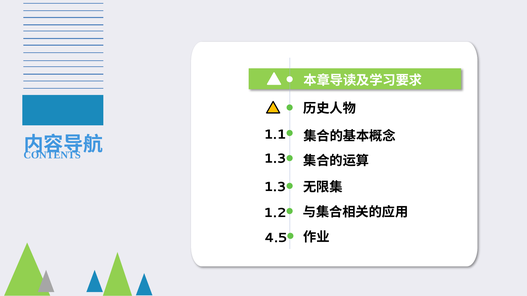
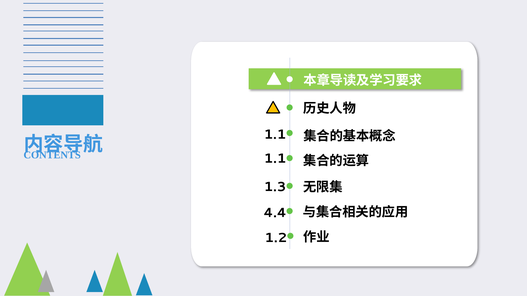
1.3: 1.3 -> 1.1 (275, 159)
1.2: 1.2 -> 4.4 (275, 213)
4.5: 4.5 -> 1.2 (276, 238)
